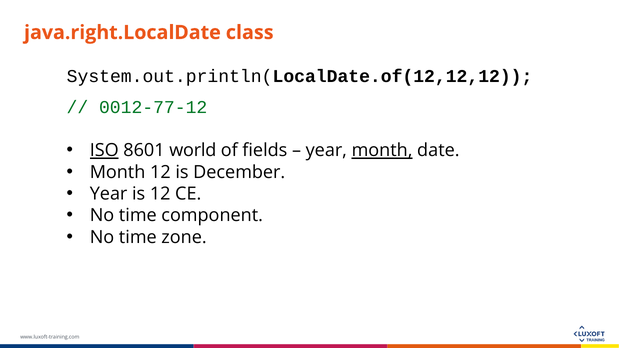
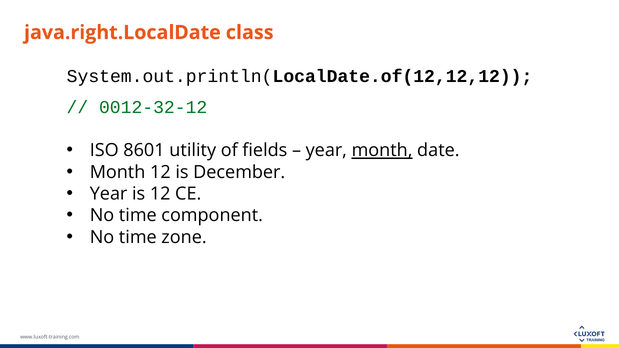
0012-77-12: 0012-77-12 -> 0012-32-12 (153, 107)
ISO underline: present -> none (104, 151)
world: world -> utility (193, 151)
